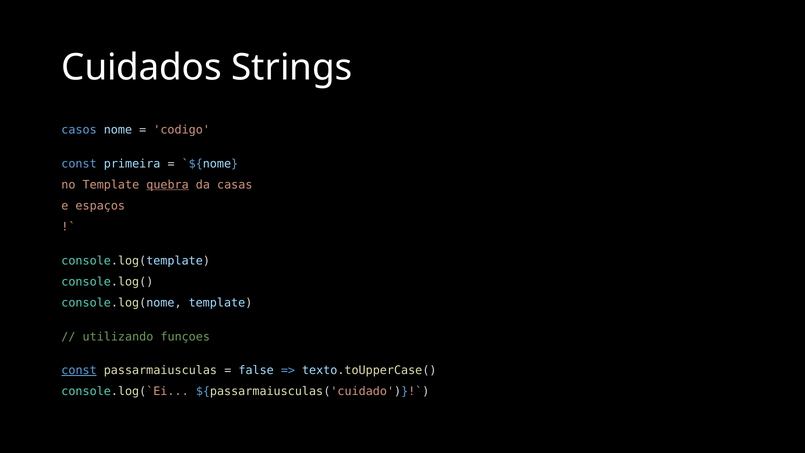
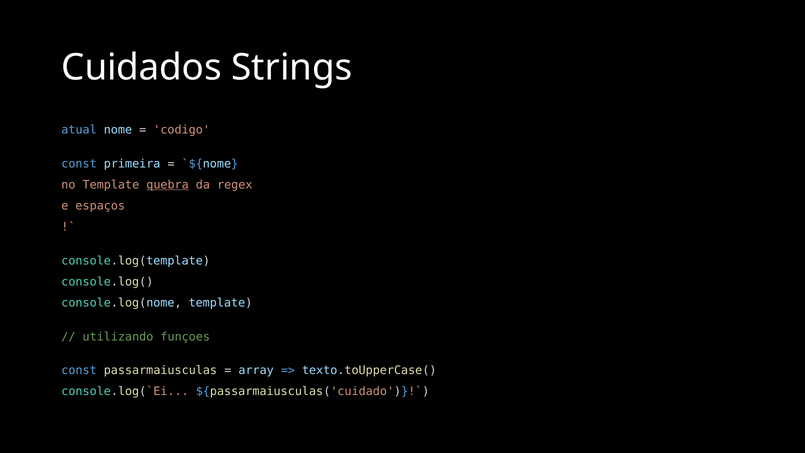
casos: casos -> atual (79, 130)
casas: casas -> regex (235, 185)
const underline: present -> none (79, 370)
false: false -> array (256, 370)
